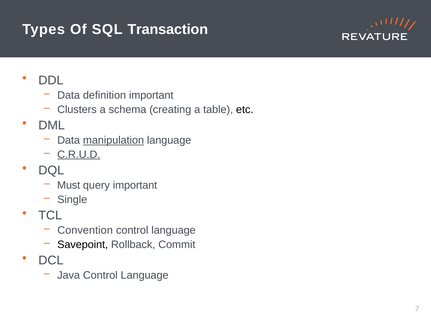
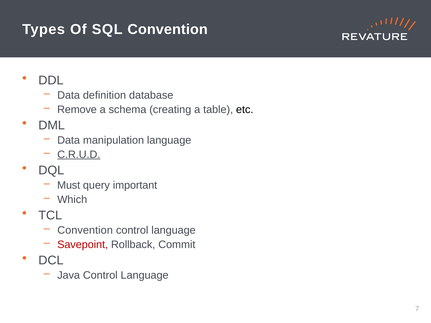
SQL Transaction: Transaction -> Convention (168, 30)
definition important: important -> database (151, 95)
Clusters: Clusters -> Remove (77, 110)
manipulation underline: present -> none (113, 140)
Single: Single -> Which (72, 200)
Savepoint colour: black -> red (83, 245)
